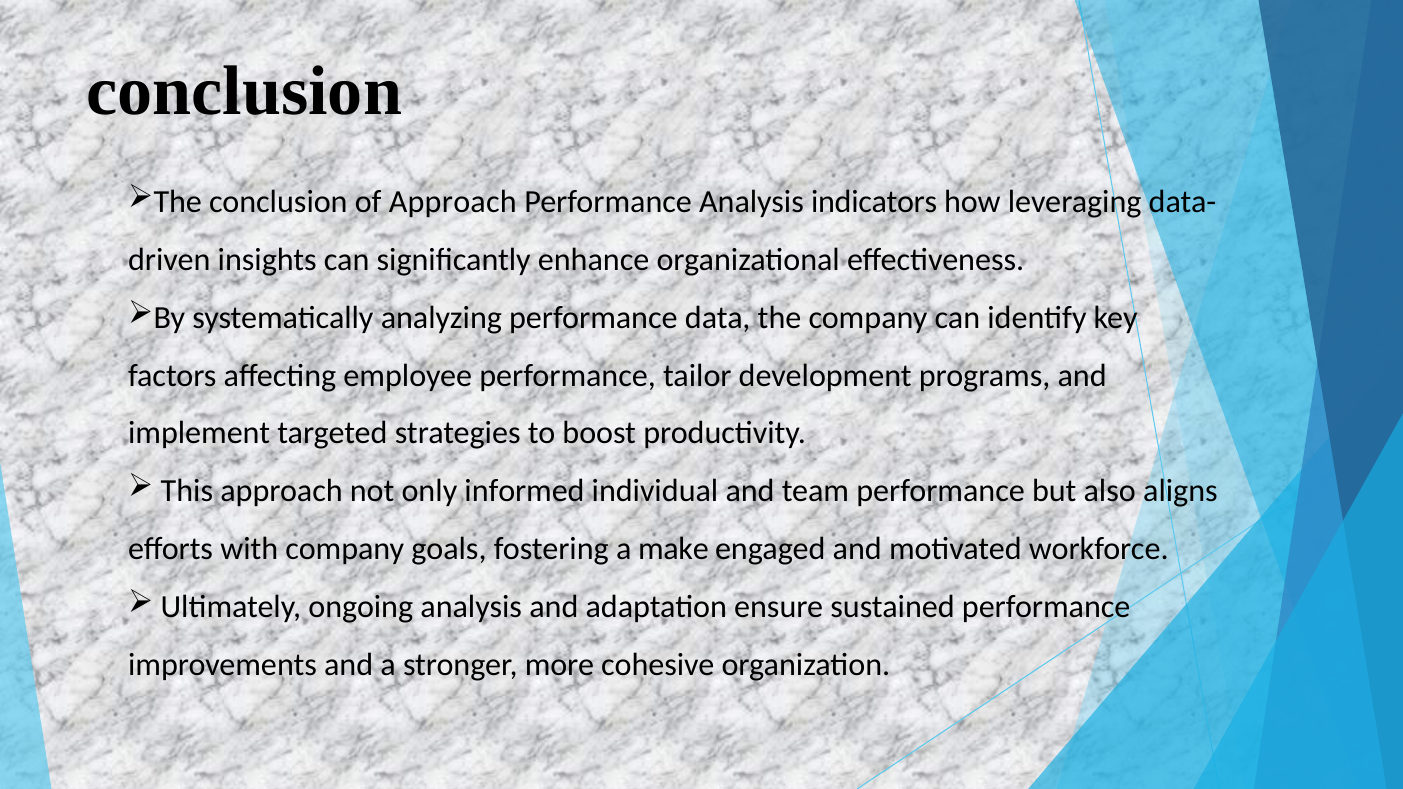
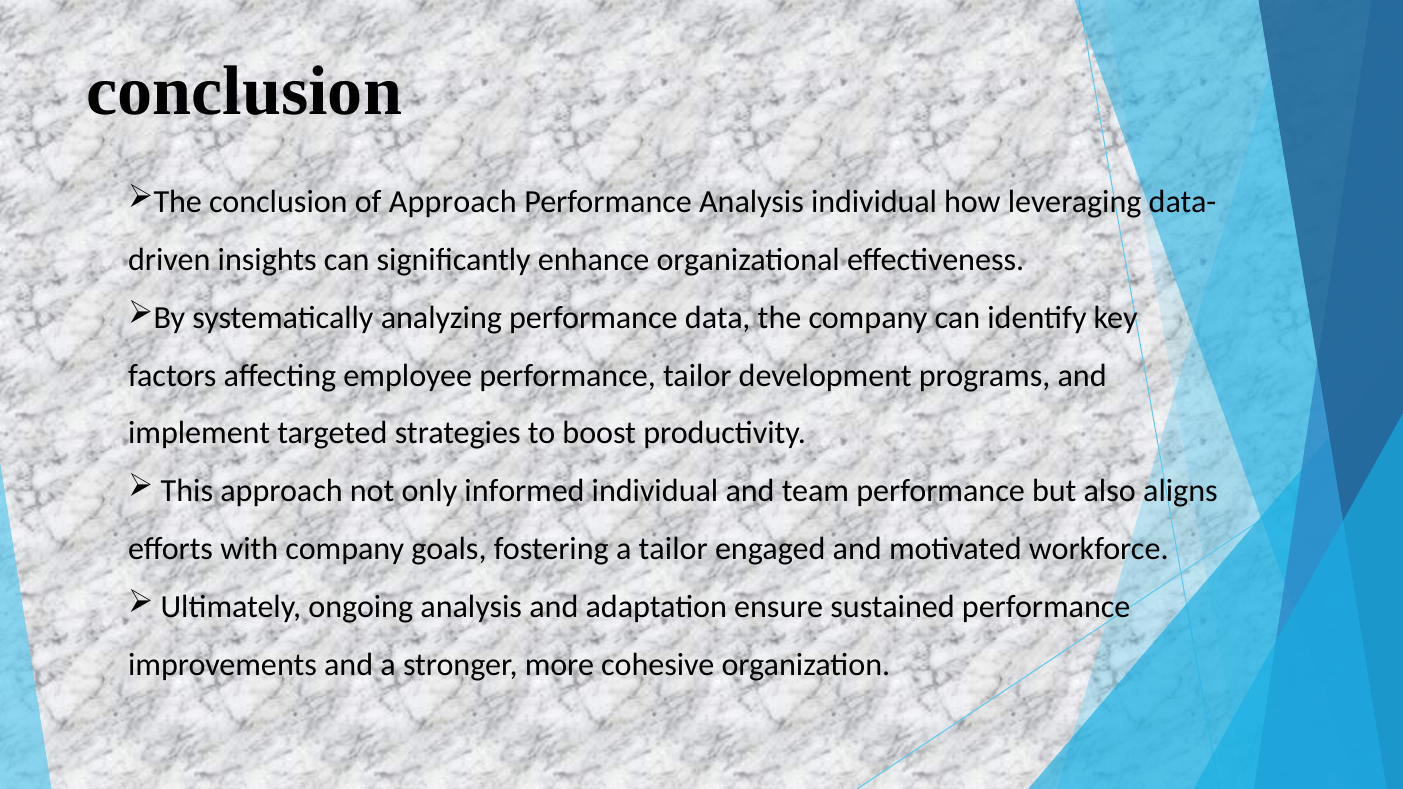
Analysis indicators: indicators -> individual (874, 202)
a make: make -> tailor (673, 549)
